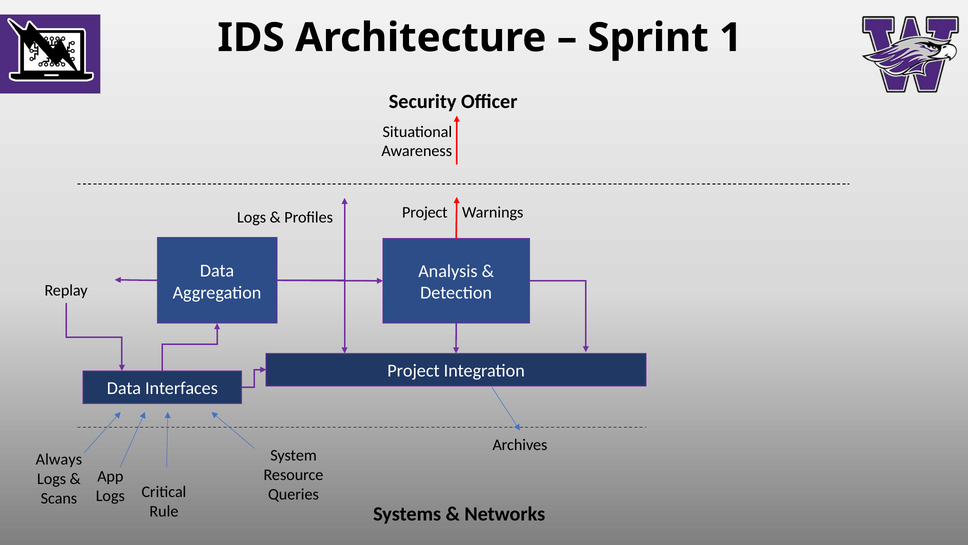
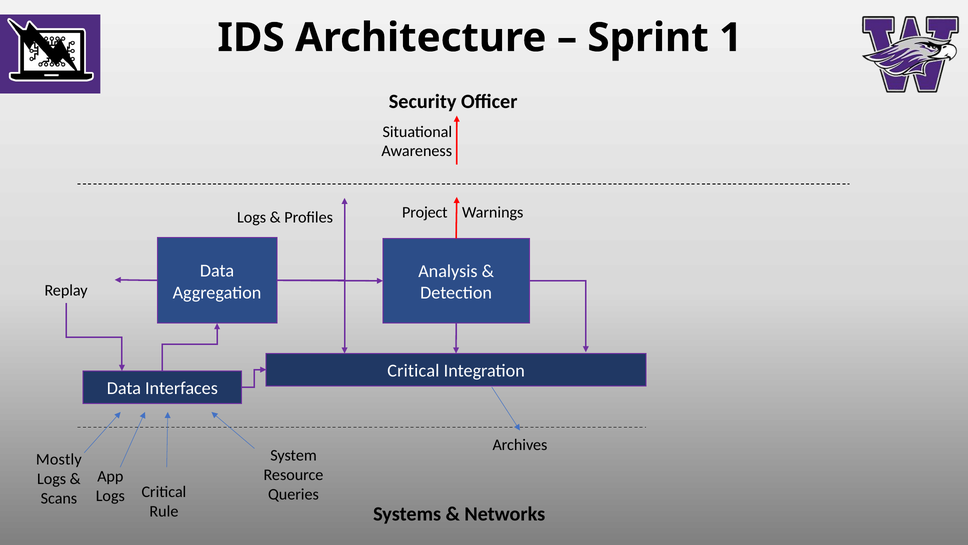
Project: Project -> Critical (413, 371)
Always: Always -> Mostly (59, 459)
